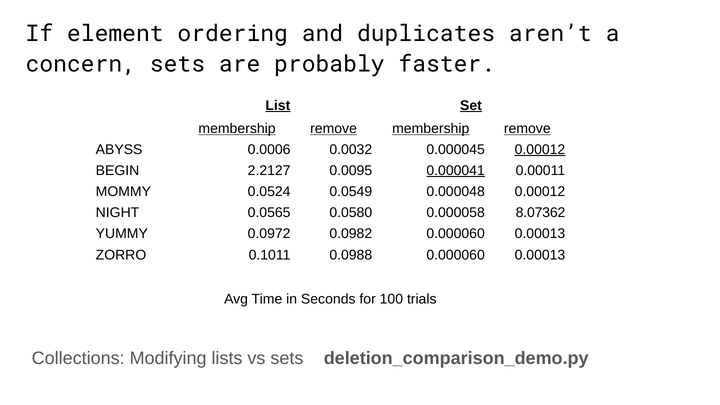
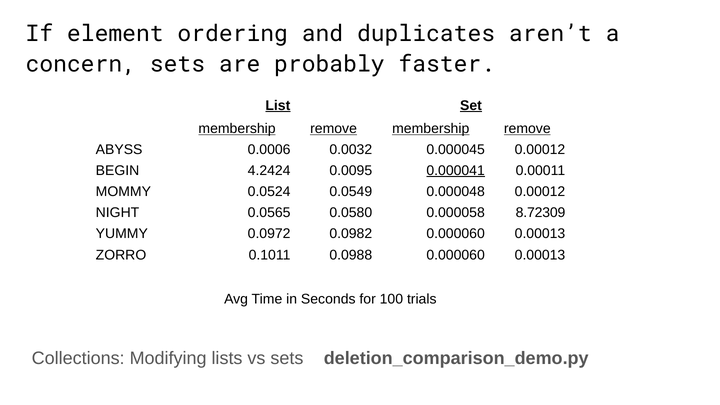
0.00012 underline: present -> none (540, 150)
2.2127: 2.2127 -> 4.2424 (269, 171)
8.07362: 8.07362 -> 8.72309 (541, 213)
